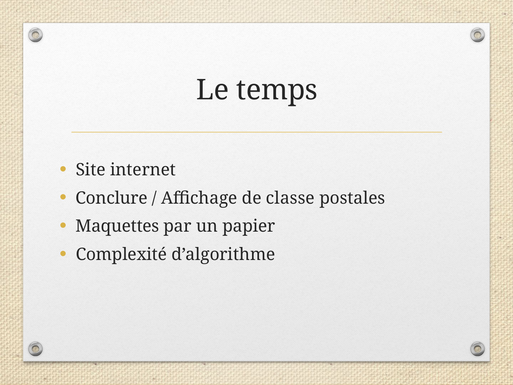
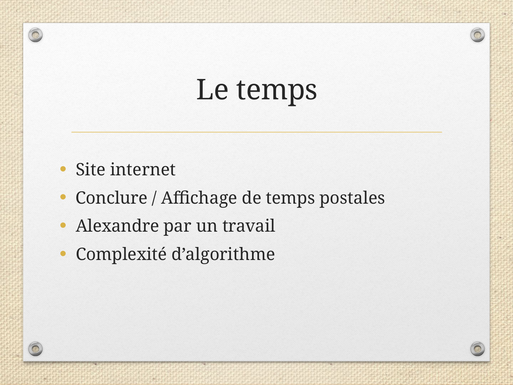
de classe: classe -> temps (291, 198)
Maquettes: Maquettes -> Alexandre (117, 226)
papier: papier -> travail (249, 226)
